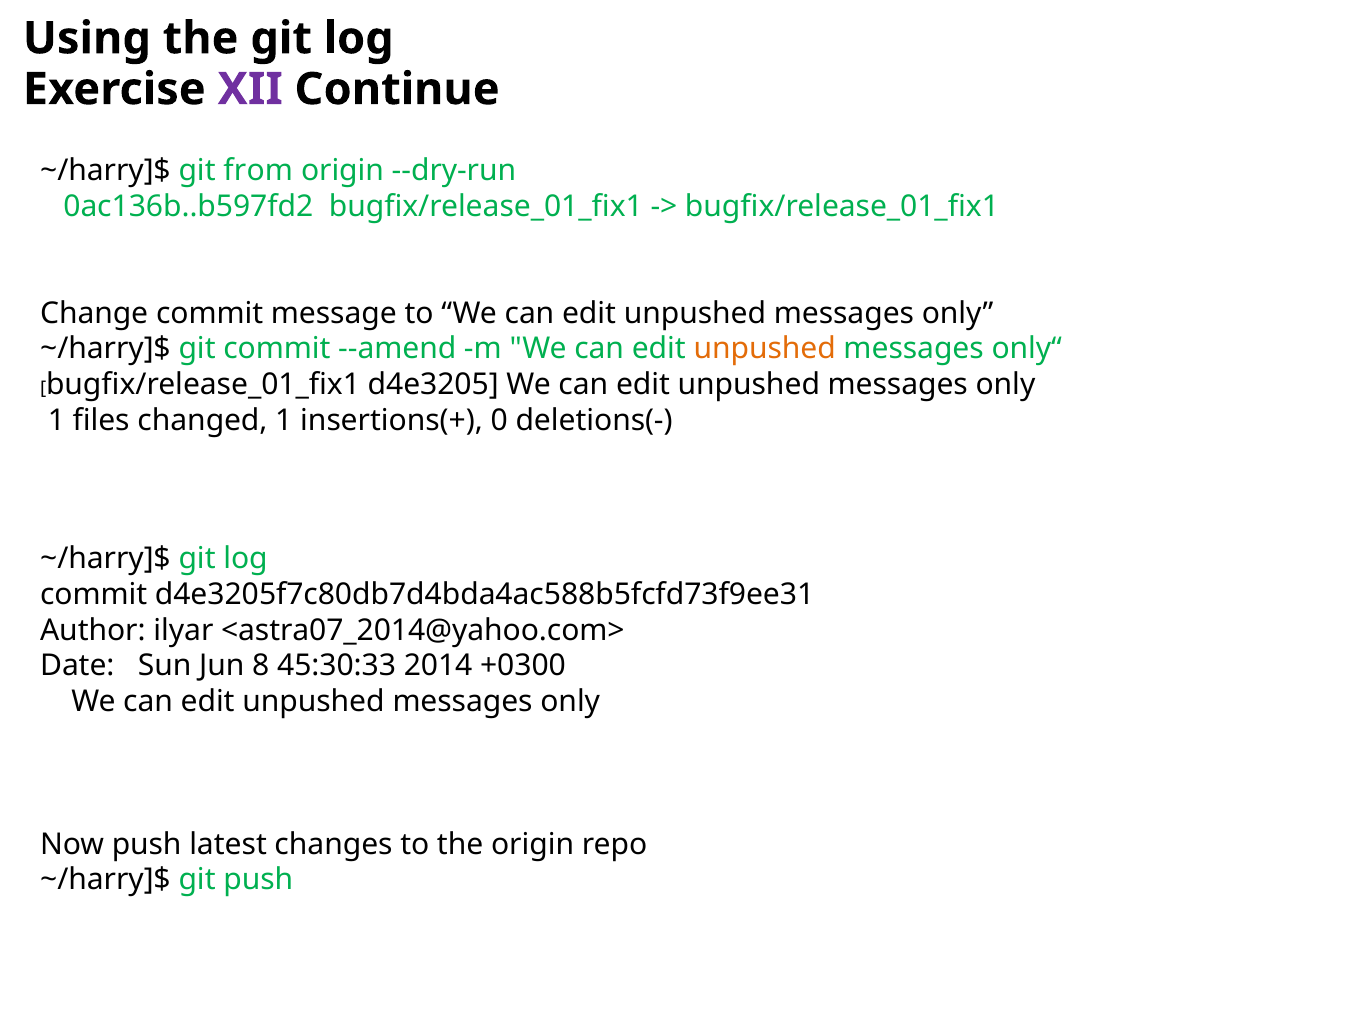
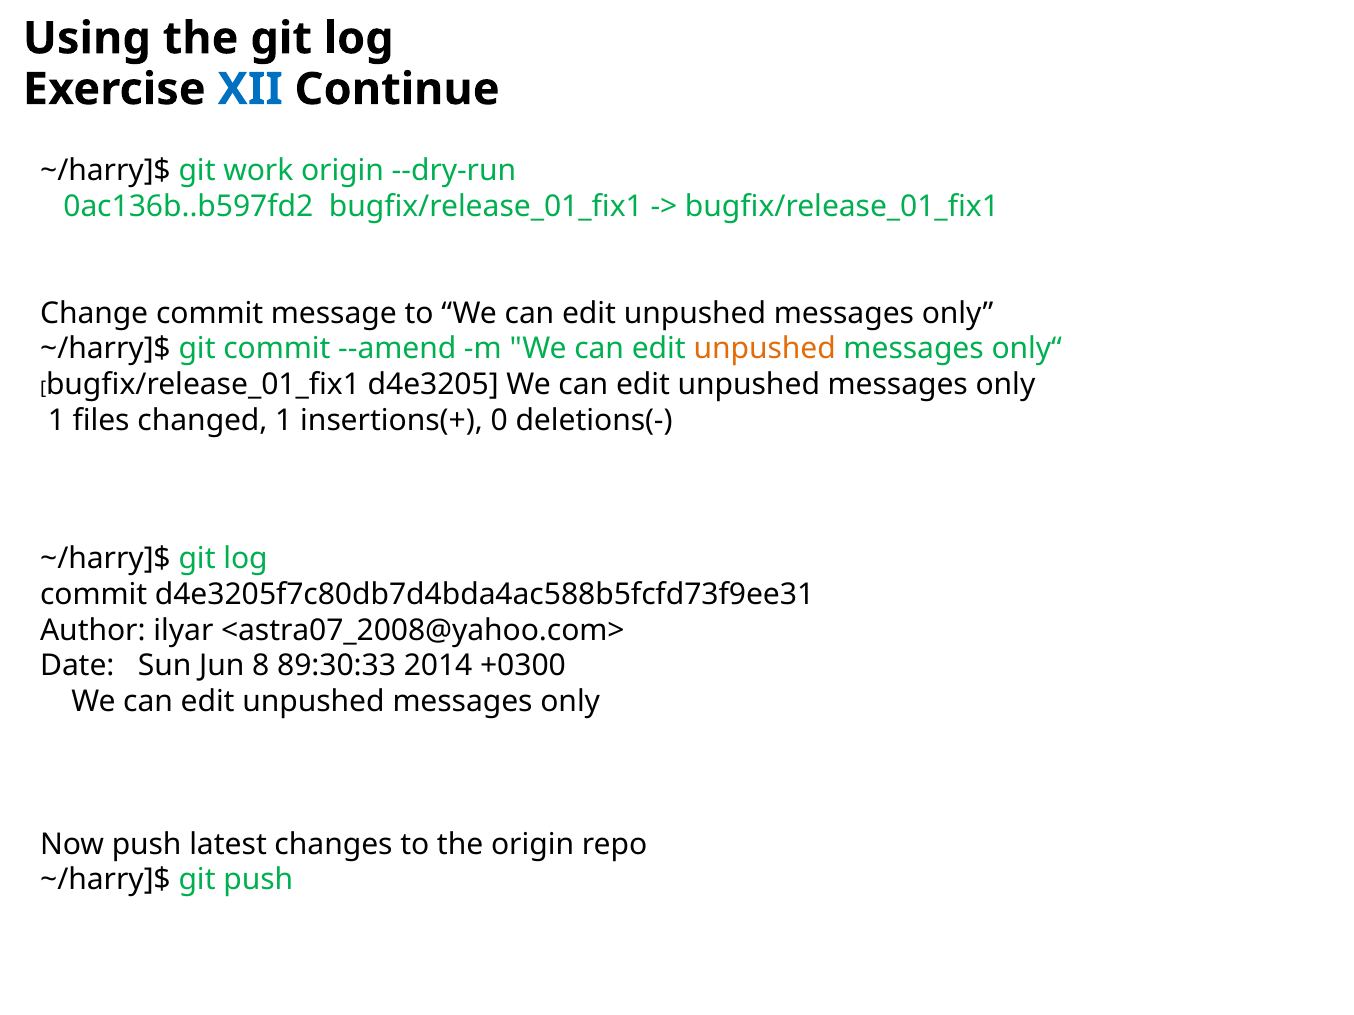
XII colour: purple -> blue (250, 89)
from: from -> work (258, 171)
<astra07_2014@yahoo.com>: <astra07_2014@yahoo.com> -> <astra07_2008@yahoo.com> (423, 630)
45:30:33: 45:30:33 -> 89:30:33 (337, 666)
